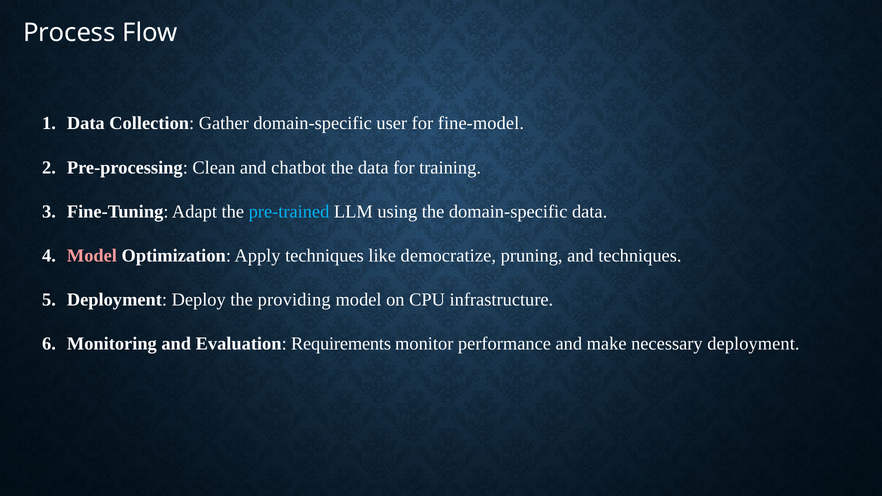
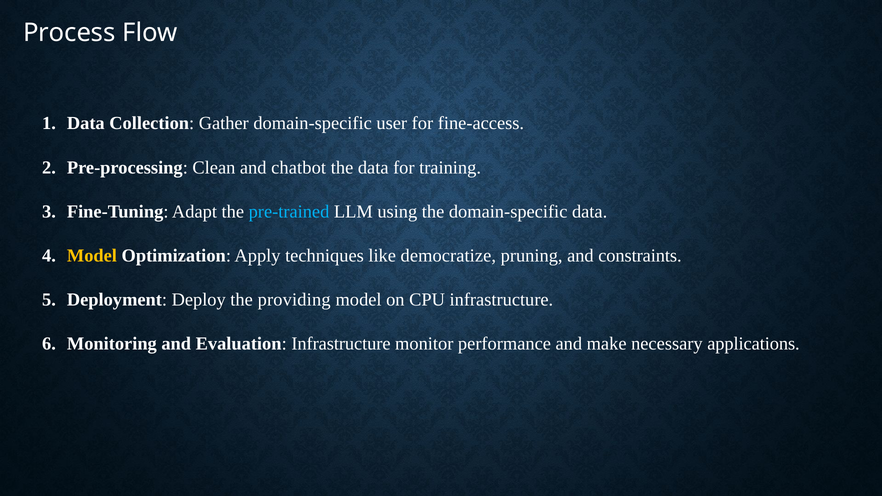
fine-model: fine-model -> fine-access (481, 123)
Model colour: pink -> yellow (92, 256)
and techniques: techniques -> constraints (640, 256)
Evaluation Requirements: Requirements -> Infrastructure (341, 344)
necessary deployment: deployment -> applications (753, 344)
